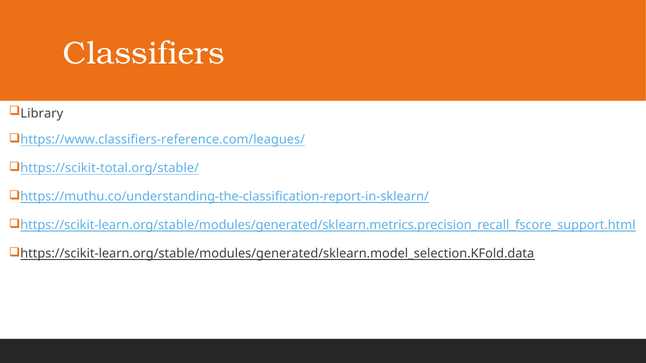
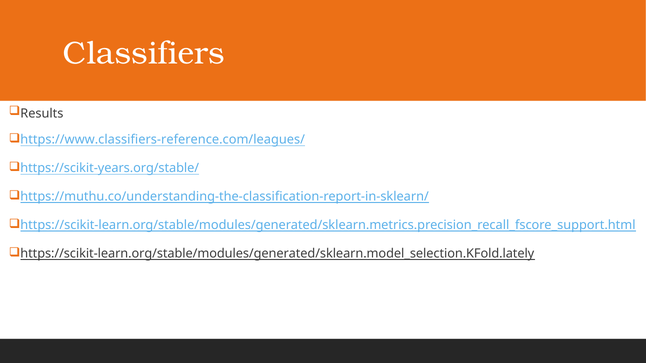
Library: Library -> Results (42, 113)
https://scikit-total.org/stable/: https://scikit-total.org/stable/ -> https://scikit-years.org/stable/ (110, 168)
https://scikit-learn.org/stable/modules/generated/sklearn.model_selection.KFold.data: https://scikit-learn.org/stable/modules/generated/sklearn.model_selection.KFold.data -> https://scikit-learn.org/stable/modules/generated/sklearn.model_selection.KFold.lately (277, 254)
